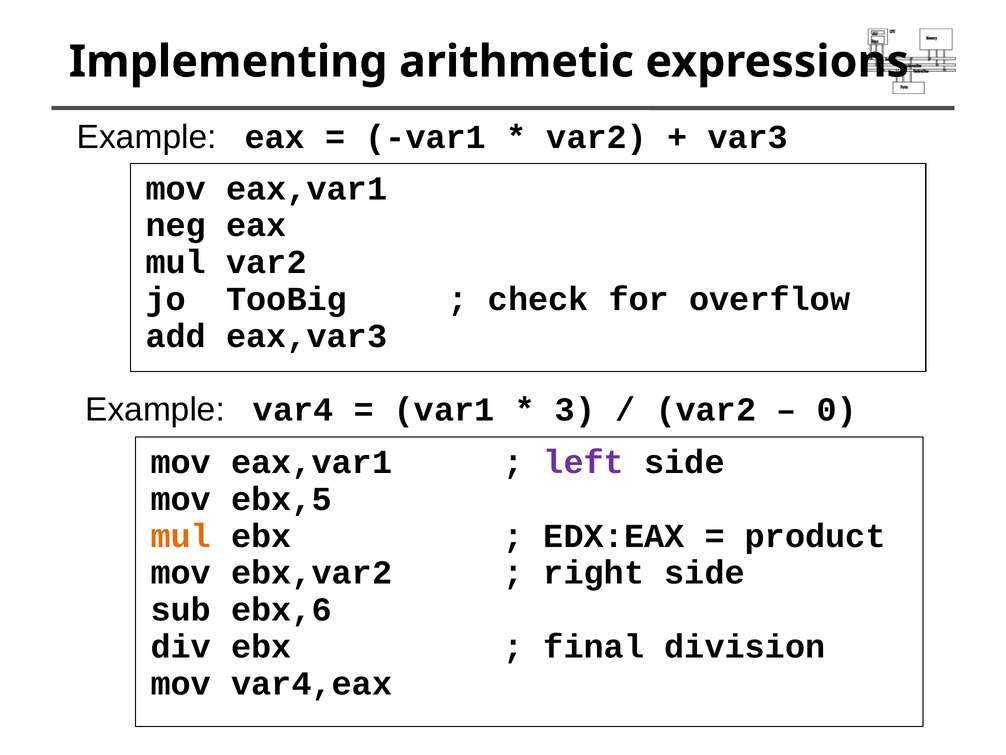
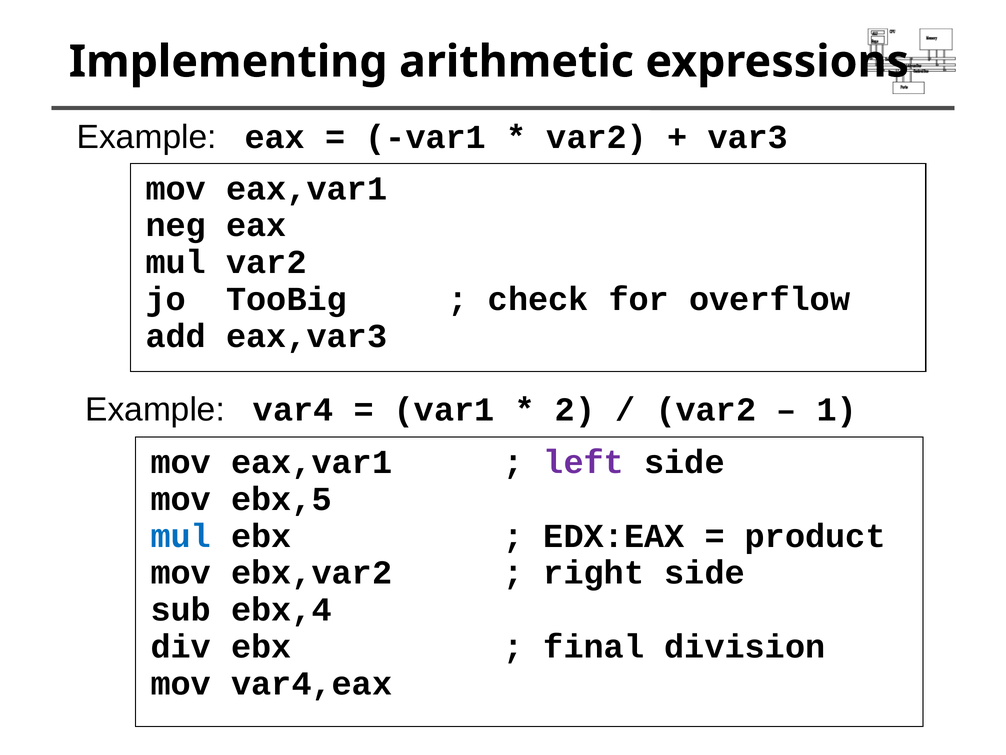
3: 3 -> 2 (575, 409)
0: 0 -> 1 (837, 409)
mul colour: orange -> blue (181, 536)
ebx,6: ebx,6 -> ebx,4 (281, 609)
